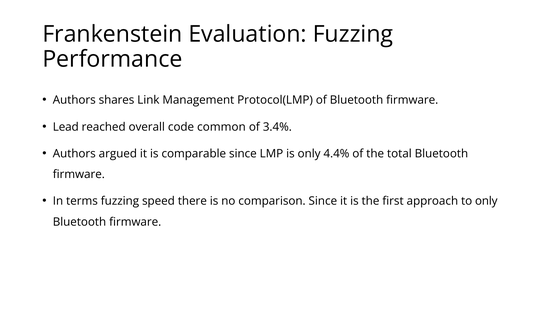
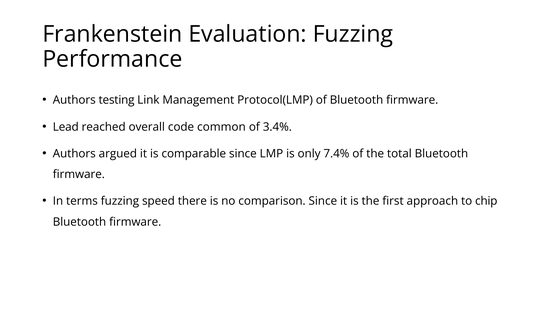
shares: shares -> testing (117, 100)
4.4%: 4.4% -> 7.4% (336, 153)
to only: only -> chip (486, 201)
